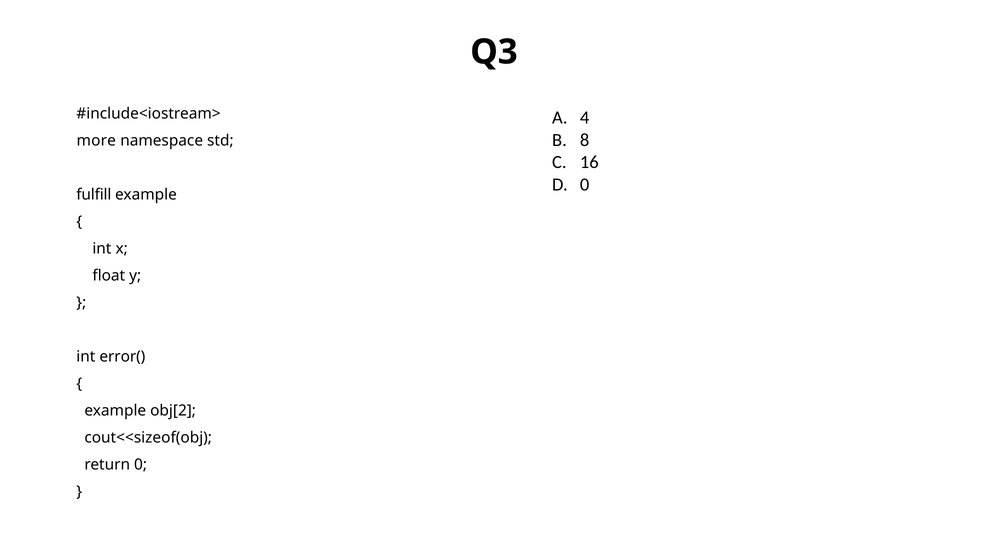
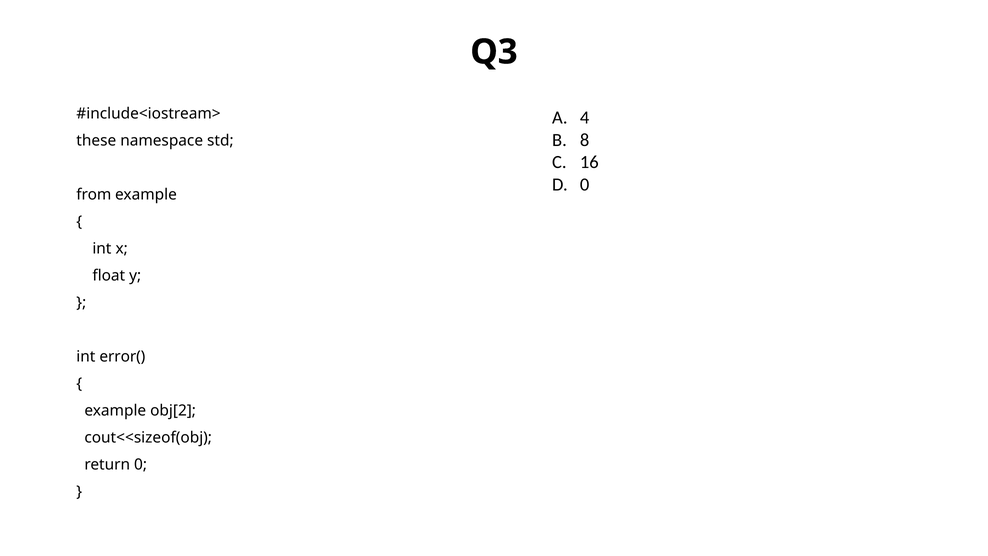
more: more -> these (96, 141)
fulfill: fulfill -> from (94, 195)
